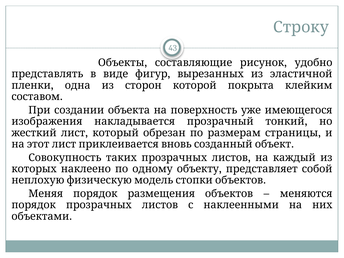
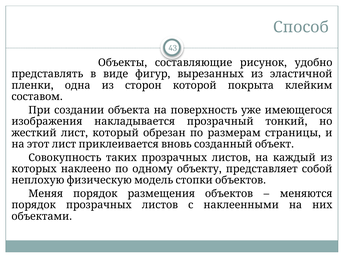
Строку: Строку -> Способ (301, 27)
